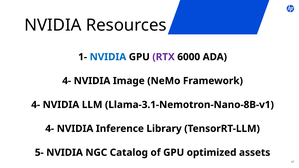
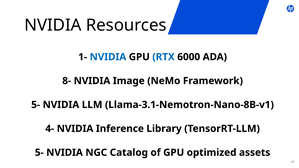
RTX colour: purple -> blue (164, 57)
4-: 4- -> 8- (67, 81)
4-: 4- -> 5- (36, 105)
